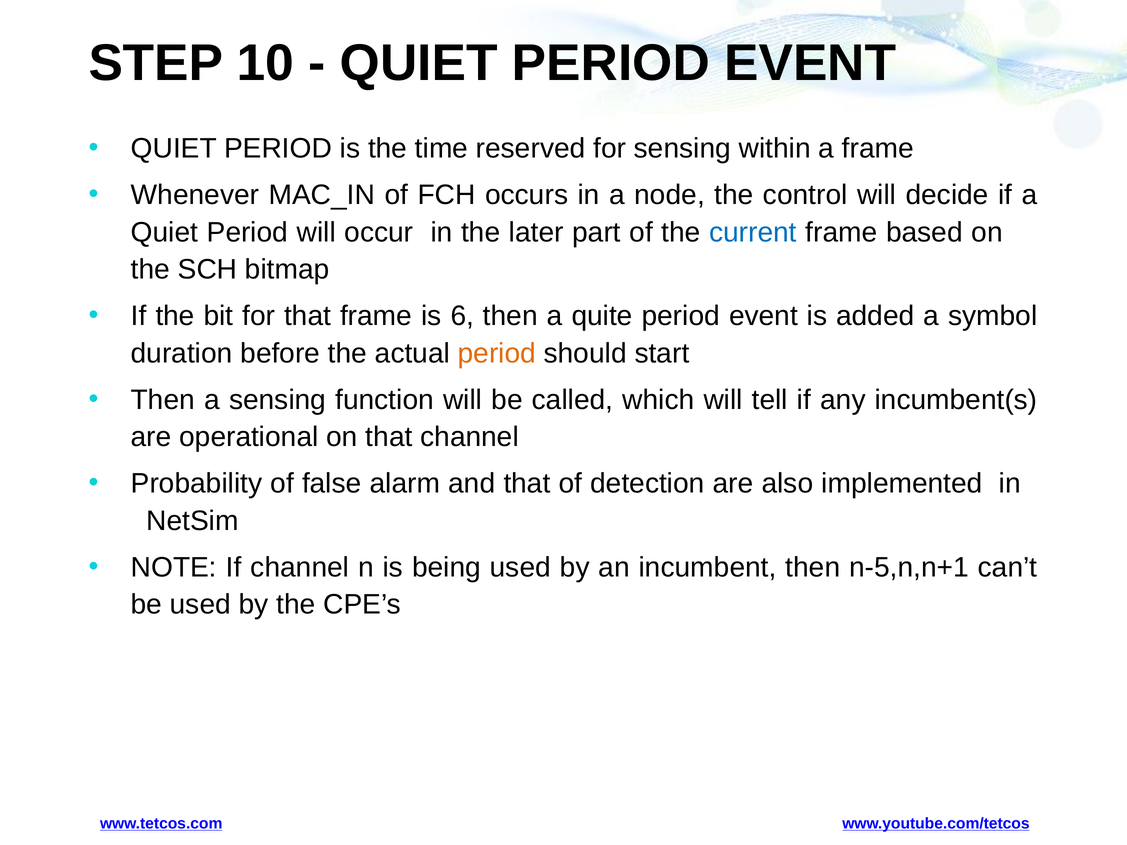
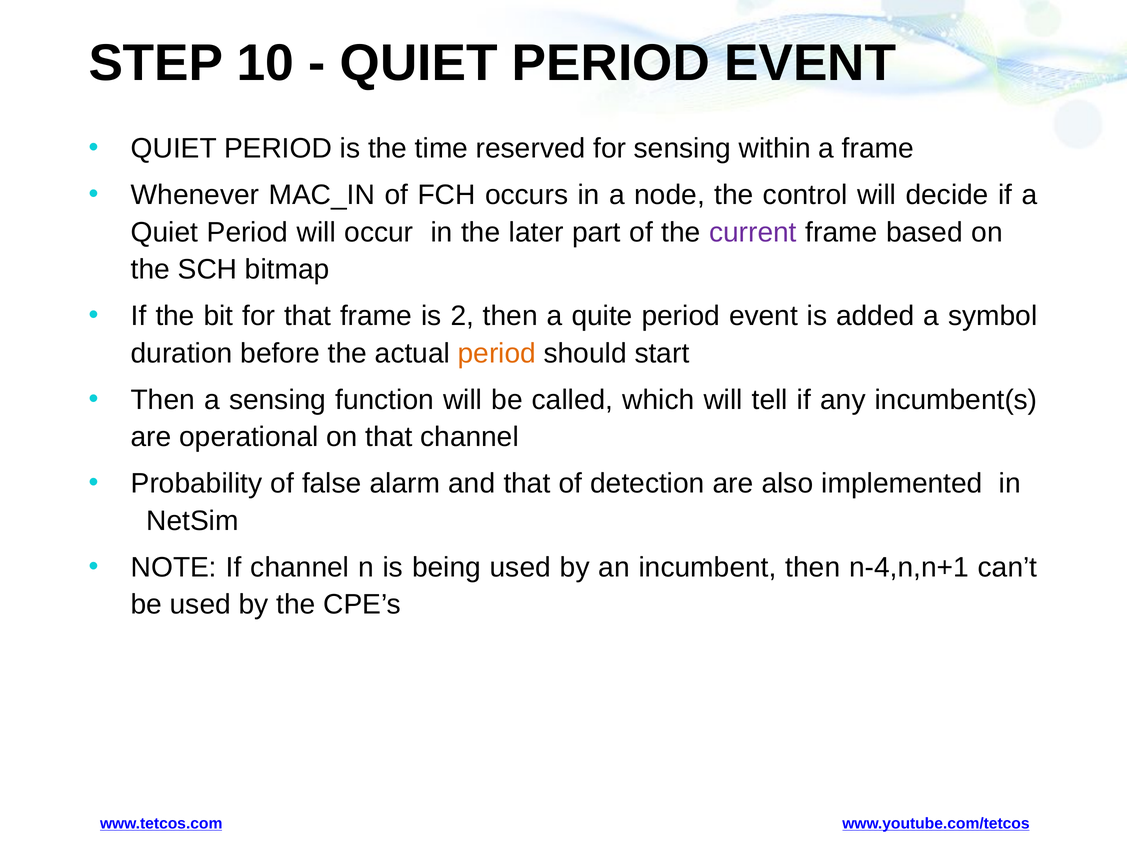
current colour: blue -> purple (753, 232)
6: 6 -> 2 (462, 316)
n-5,n,n+1: n-5,n,n+1 -> n-4,n,n+1 (909, 568)
